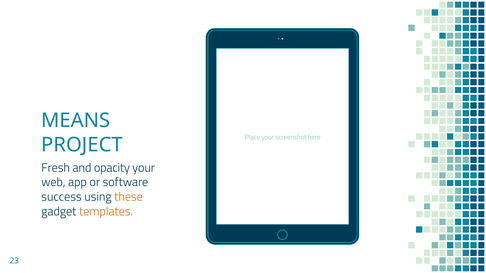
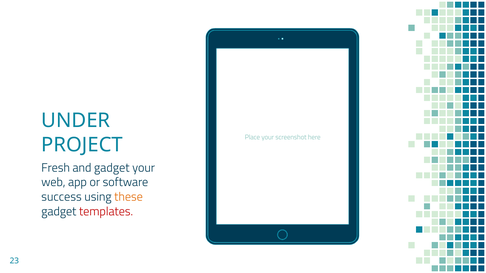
MEANS: MEANS -> UNDER (76, 121)
and opacity: opacity -> gadget (112, 168)
templates colour: orange -> red (106, 212)
